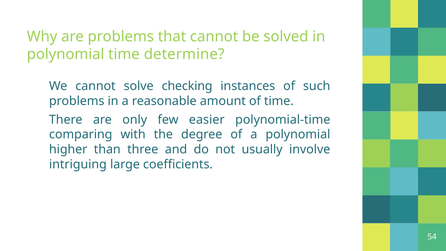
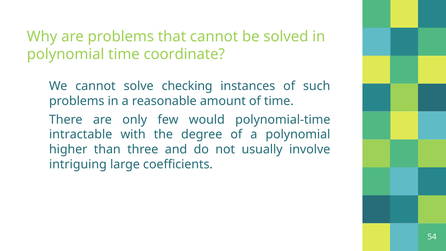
determine: determine -> coordinate (184, 54)
easier: easier -> would (207, 120)
comparing: comparing -> intractable (81, 135)
